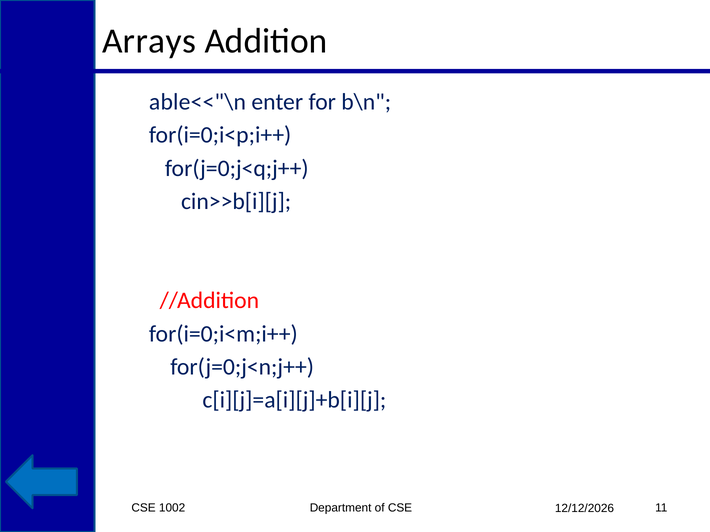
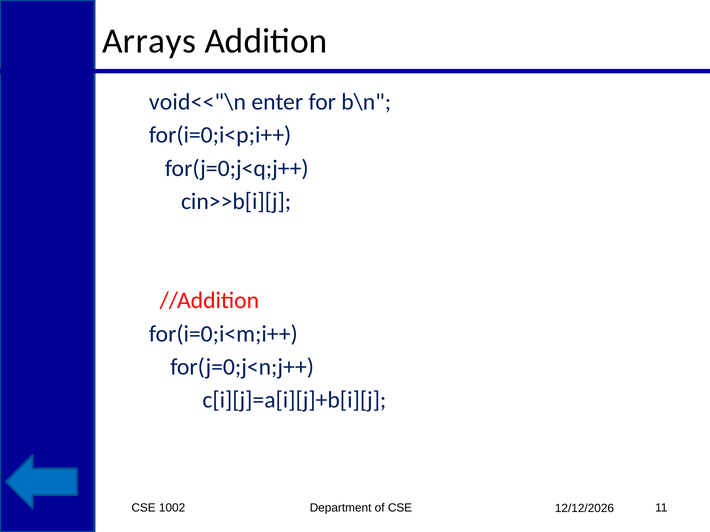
able<<"\n: able<<"\n -> void<<"\n (197, 102)
